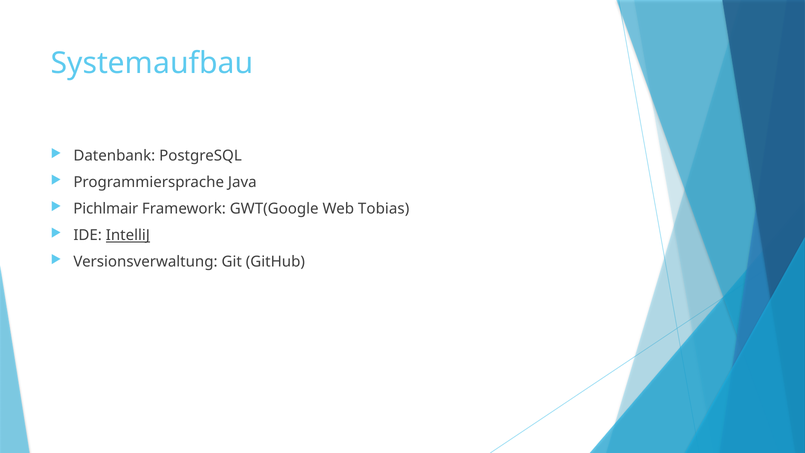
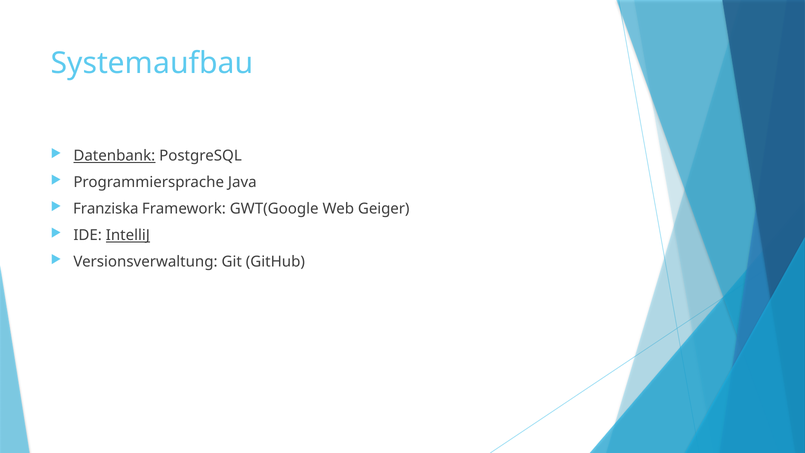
Datenbank underline: none -> present (114, 156)
Pichlmair: Pichlmair -> Franziska (106, 209)
Tobias: Tobias -> Geiger (384, 209)
